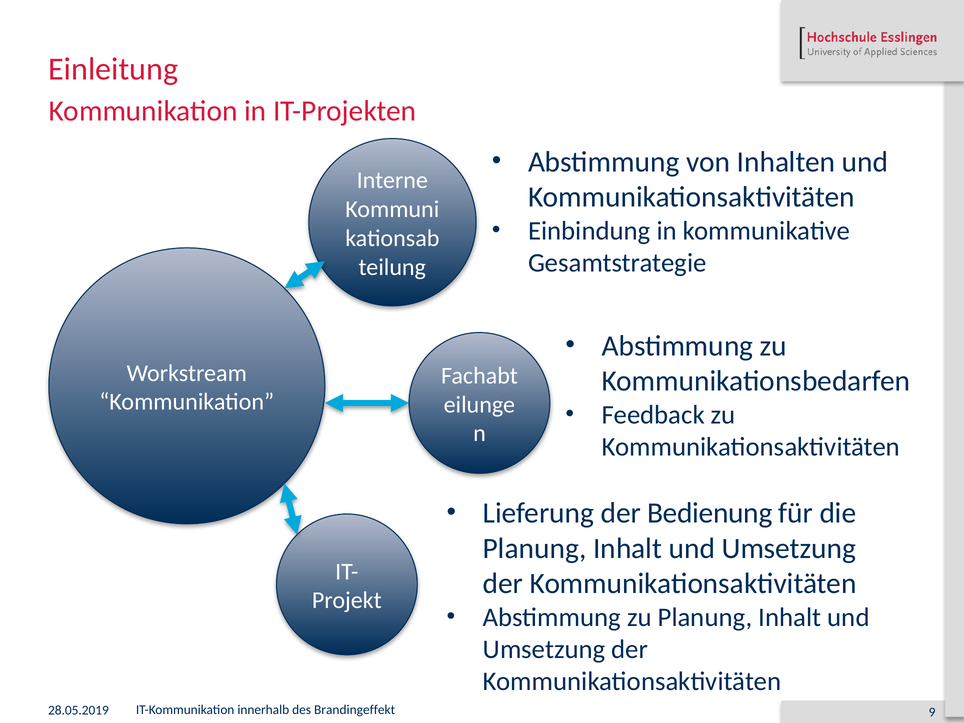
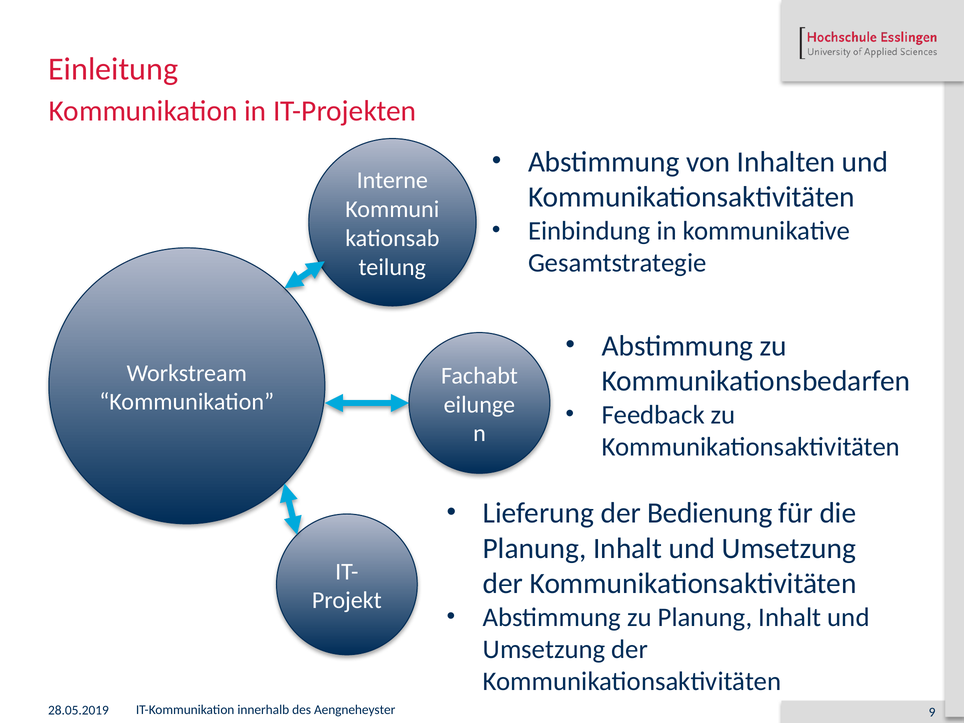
Brandingeffekt: Brandingeffekt -> Aengneheyster (355, 710)
